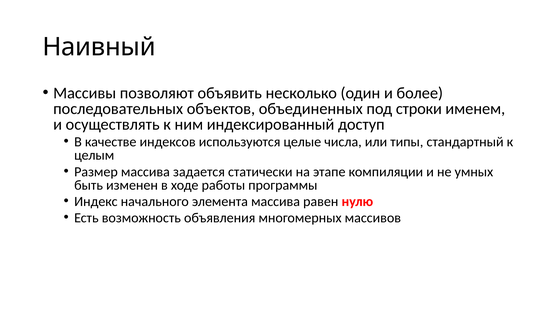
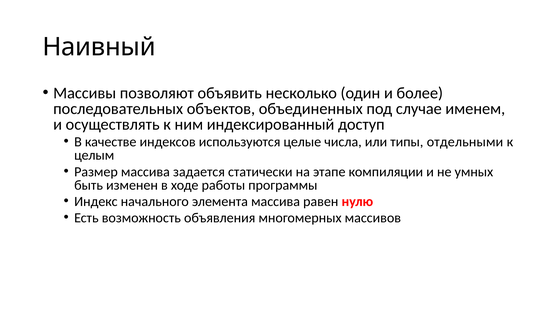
строки: строки -> случае (419, 109)
стандартный: стандартный -> отдельными (465, 142)
